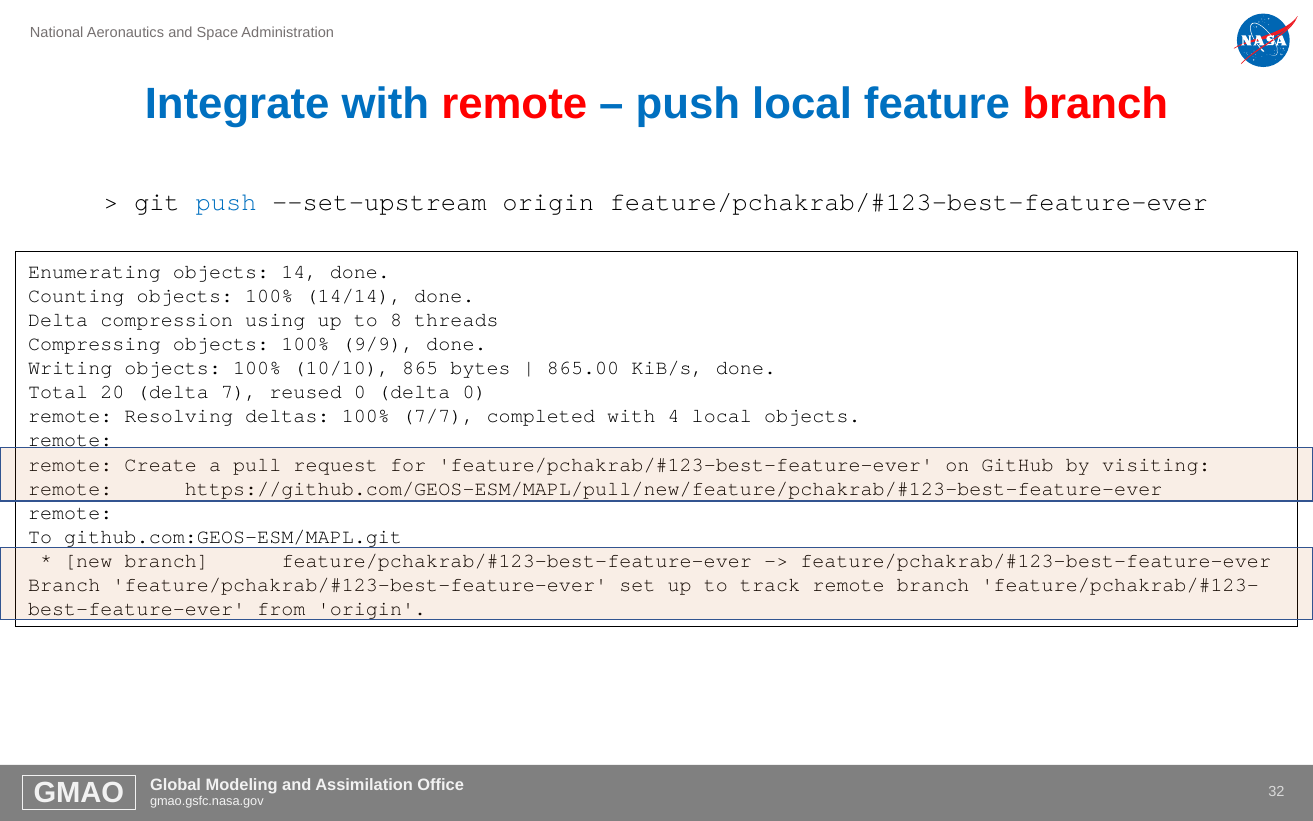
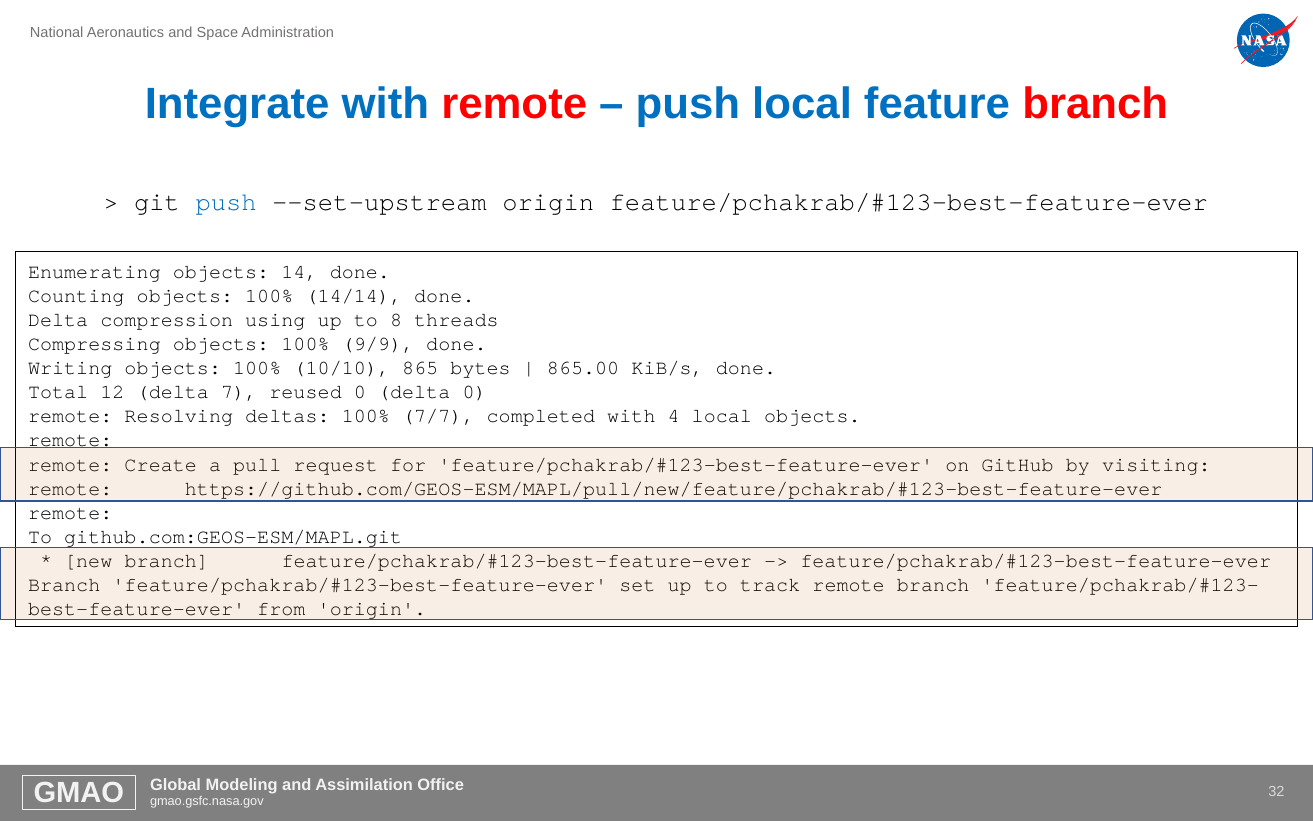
20: 20 -> 12 (112, 392)
